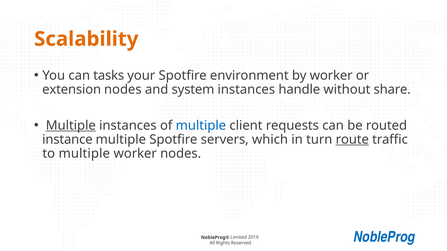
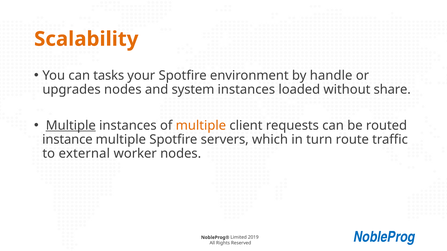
by worker: worker -> handle (331, 76)
extension: extension -> upgrades (72, 90)
handle: handle -> loaded (299, 90)
multiple colour: blue -> orange (201, 126)
route underline: present -> none (352, 140)
to multiple: multiple -> external (84, 154)
